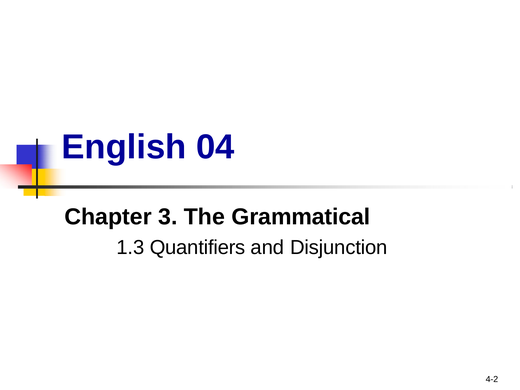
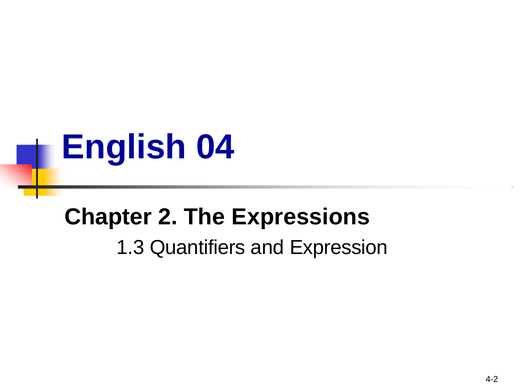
3: 3 -> 2 (168, 217)
Grammatical: Grammatical -> Expressions (301, 217)
Disjunction: Disjunction -> Expression (339, 248)
